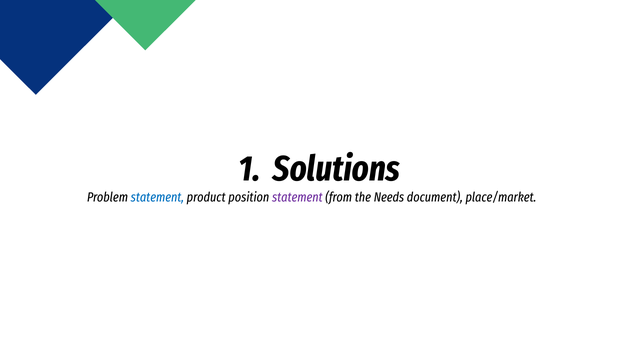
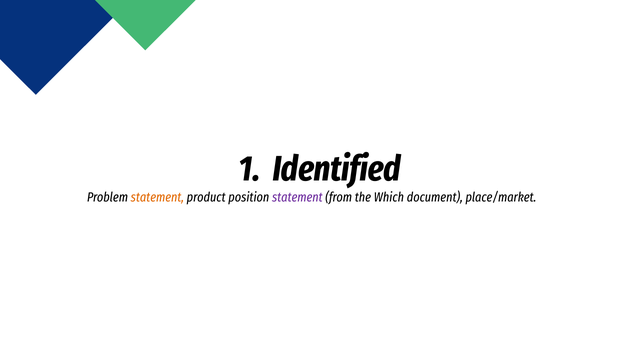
Solutions: Solutions -> Identified (337, 169)
statement colour: blue -> orange (157, 198)
Needs: Needs -> Which (389, 198)
